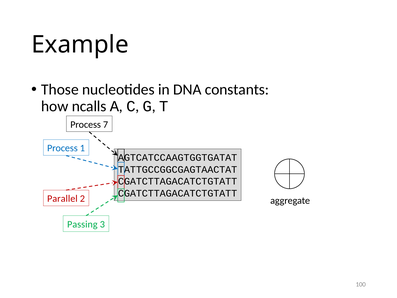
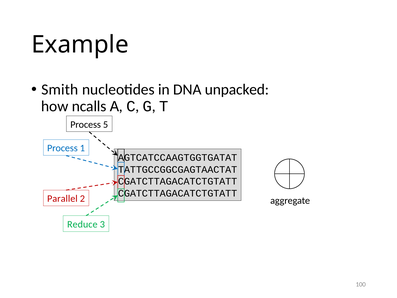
Those: Those -> Smith (60, 89)
constants: constants -> unpacked (237, 89)
7: 7 -> 5 (106, 124)
Passing: Passing -> Reduce (82, 224)
